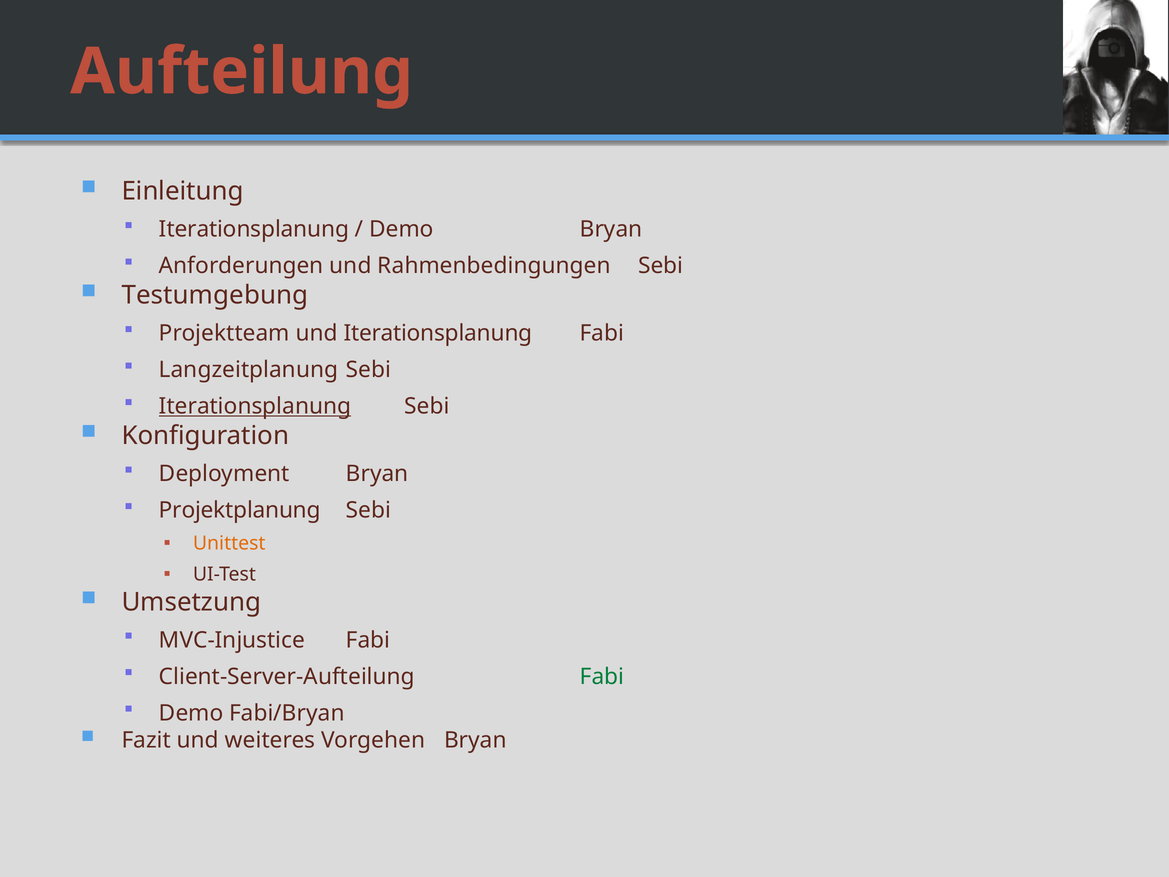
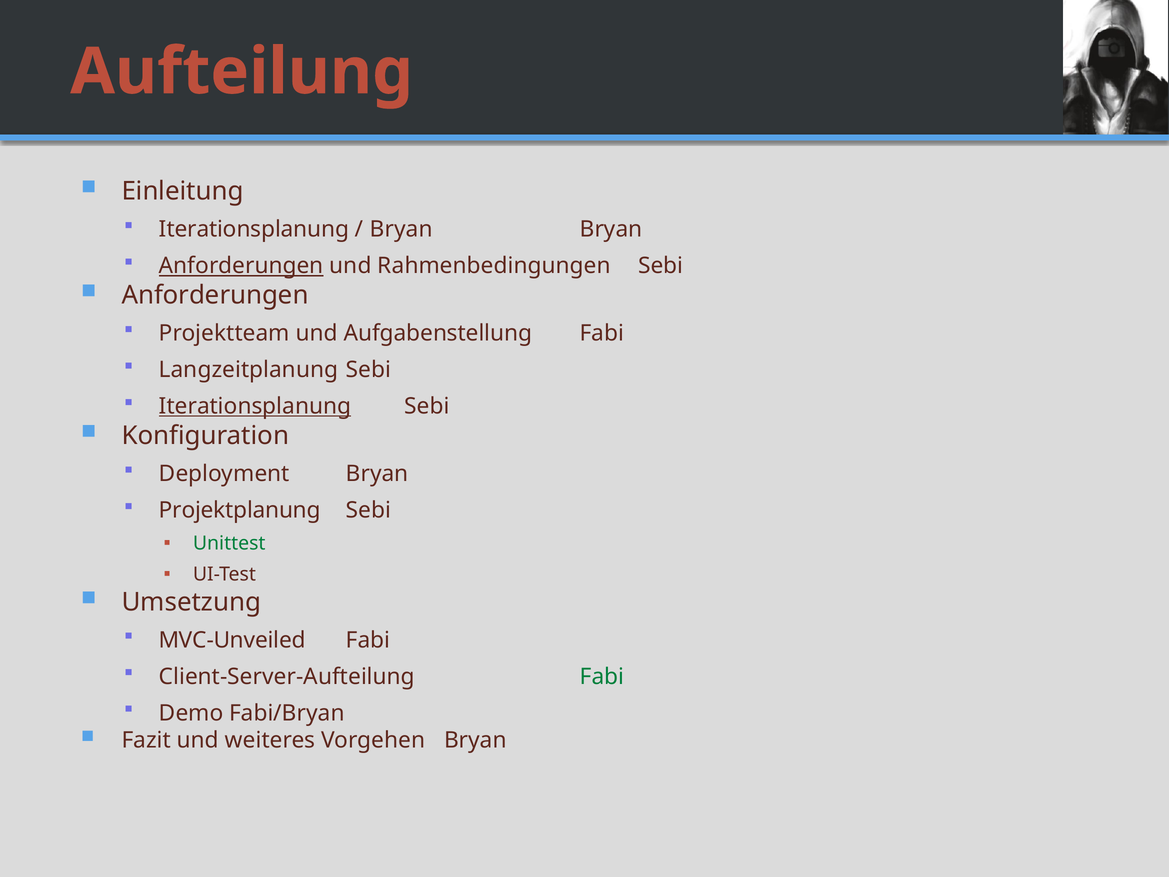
Demo: Demo -> Bryan (401, 229)
Anforderungen underline: none -> present (241, 266)
Testumgebung: Testumgebung -> Anforderungen (215, 295)
und Iterationsplanung: Iterationsplanung -> Aufgabenstellung (438, 333)
Unittest colour: orange -> green (229, 543)
MVC-Injustice: MVC-Injustice -> MVC-Unveiled (232, 640)
